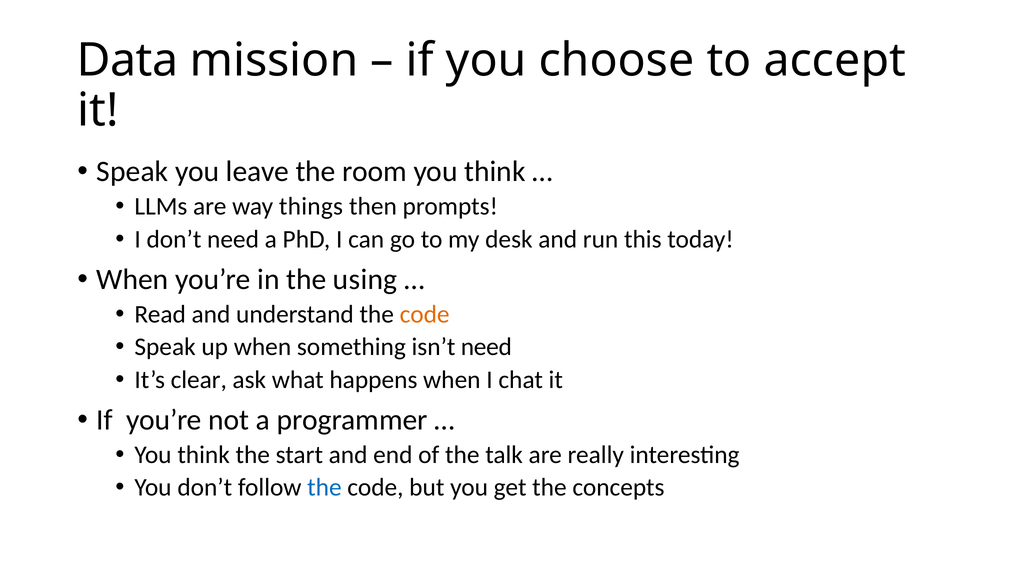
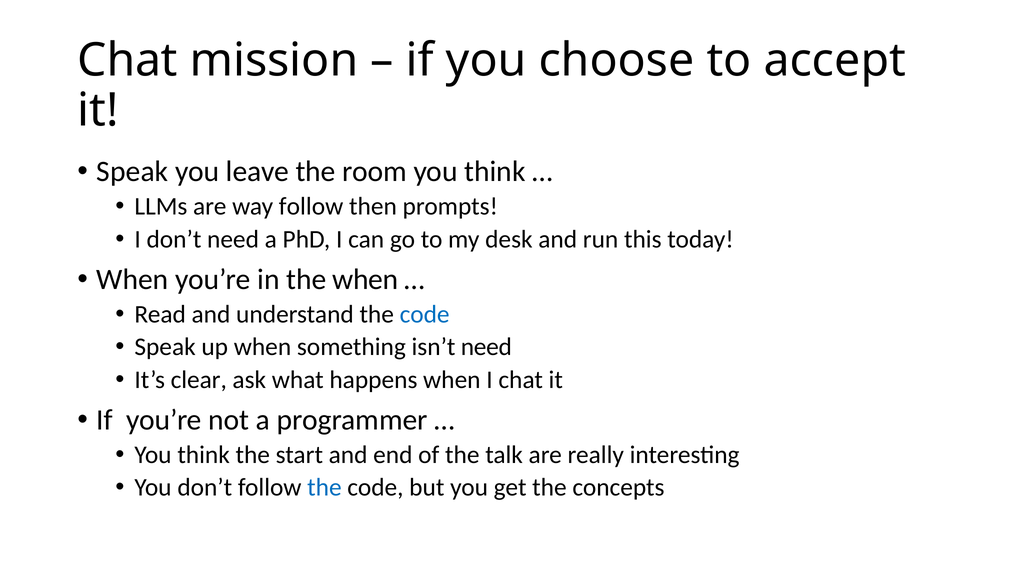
Data: Data -> Chat (128, 60)
way things: things -> follow (311, 207)
the using: using -> when (365, 279)
code colour: orange -> blue (425, 314)
